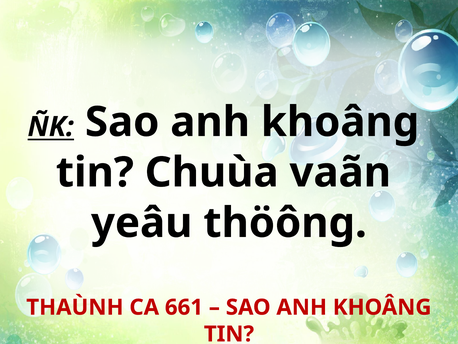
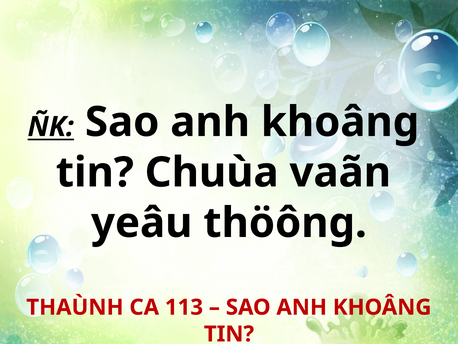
661: 661 -> 113 (184, 307)
